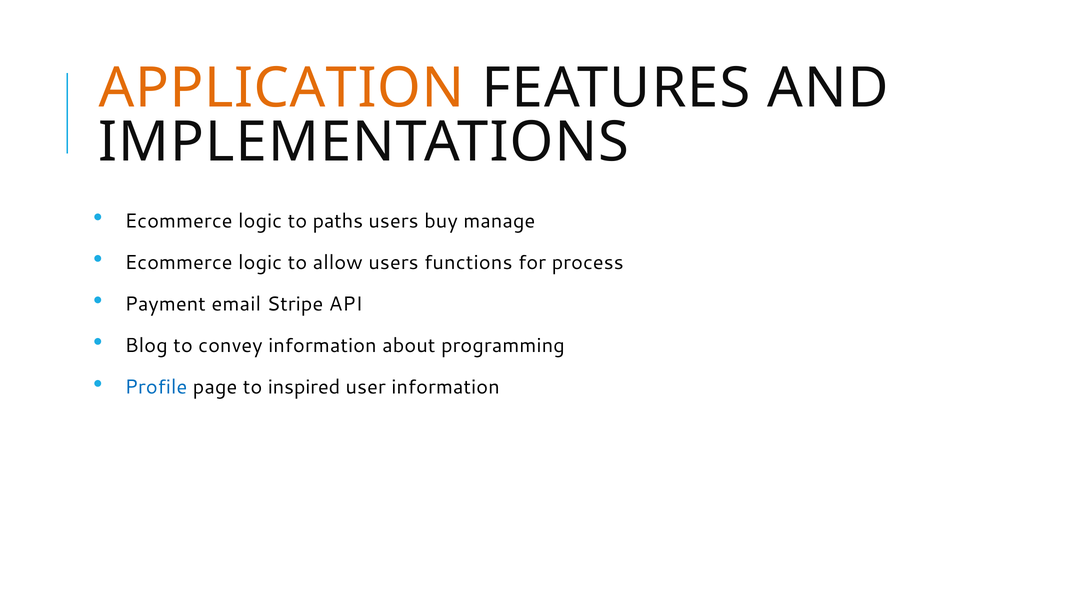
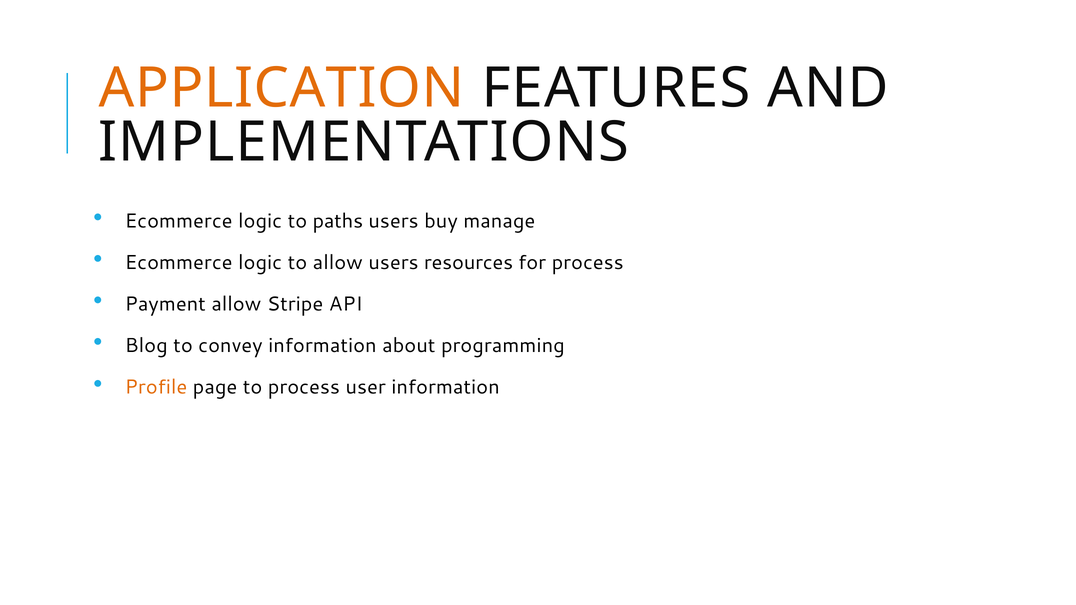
functions: functions -> resources (469, 263)
Payment email: email -> allow (236, 304)
Profile colour: blue -> orange (156, 387)
to inspired: inspired -> process (304, 387)
